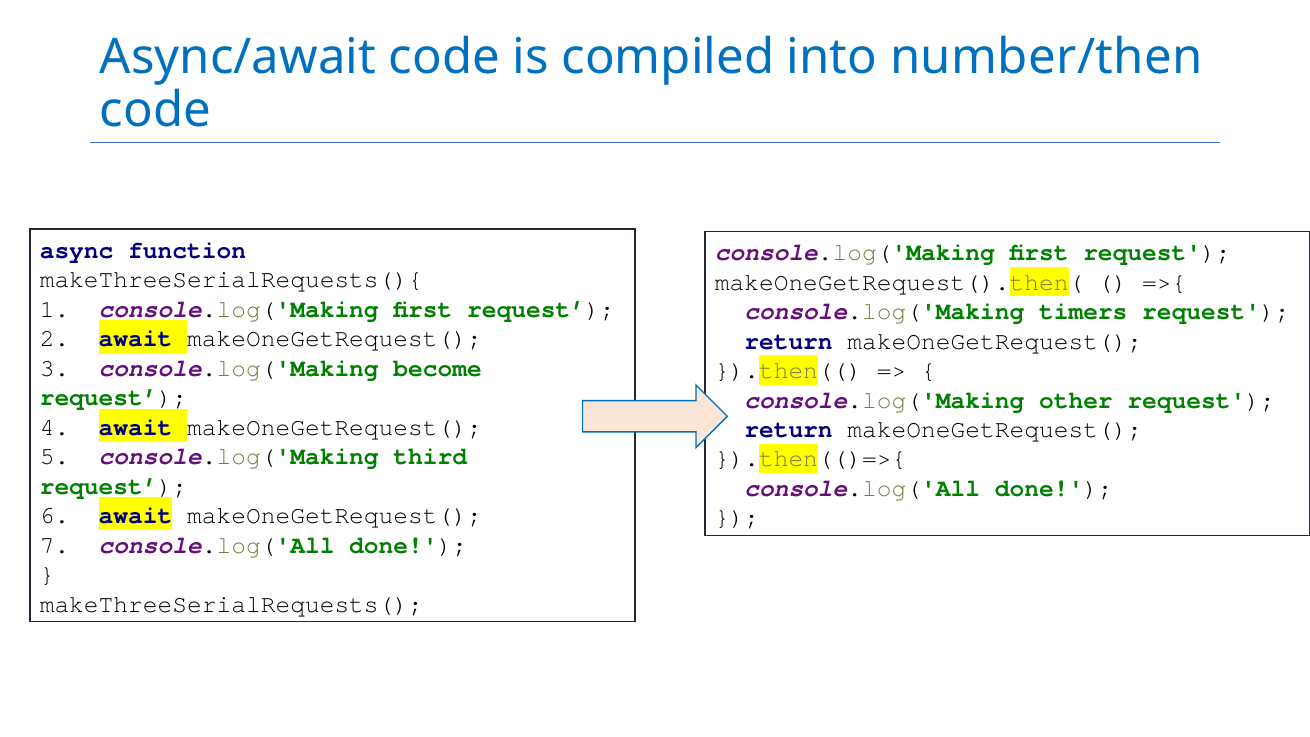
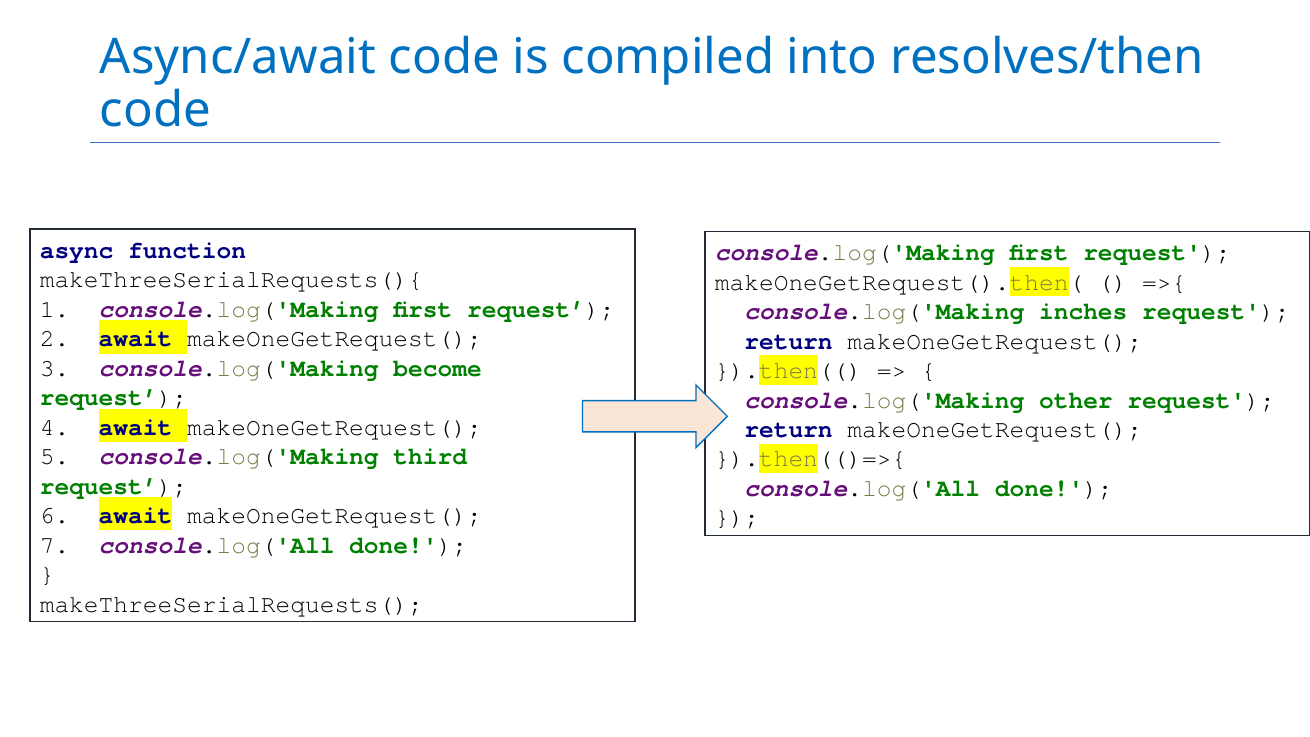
number/then: number/then -> resolves/then (1047, 58)
timers: timers -> inches (1083, 311)
